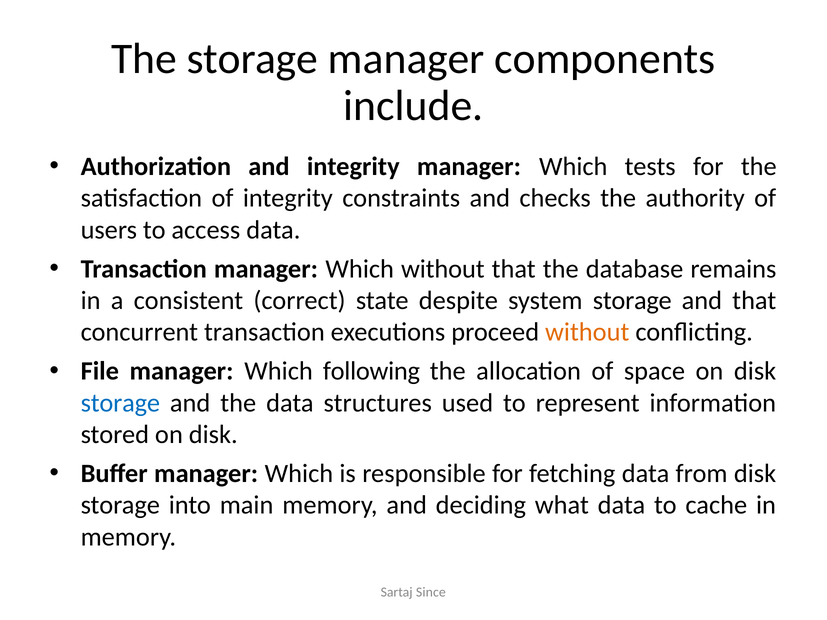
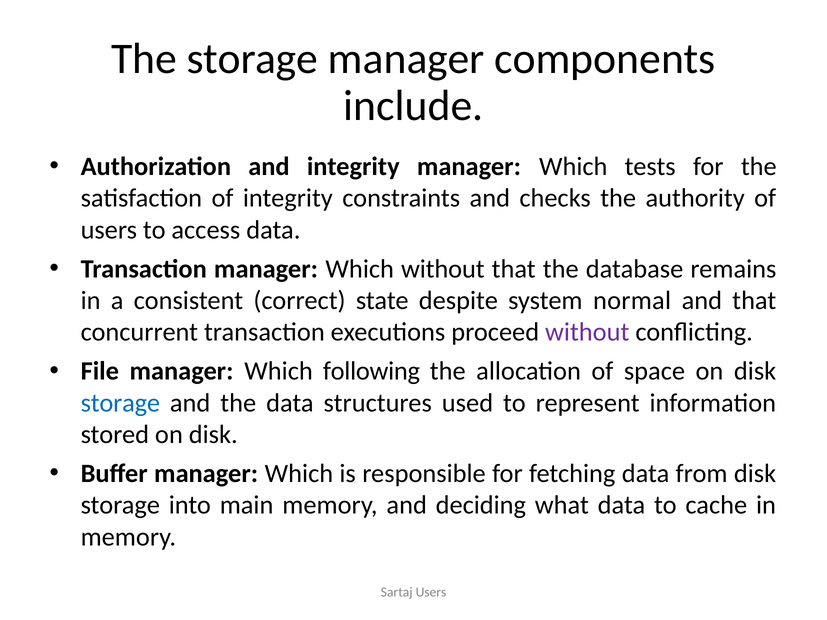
system storage: storage -> normal (632, 301)
without colour: orange -> purple (587, 332)
Sartaj Since: Since -> Users (431, 592)
